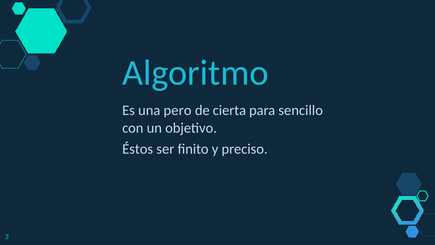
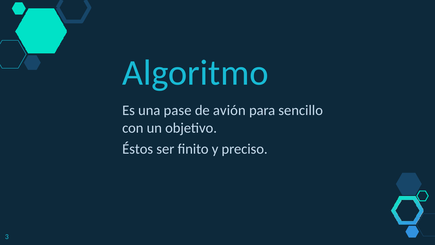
pero: pero -> pase (178, 110)
cierta: cierta -> avión (229, 110)
